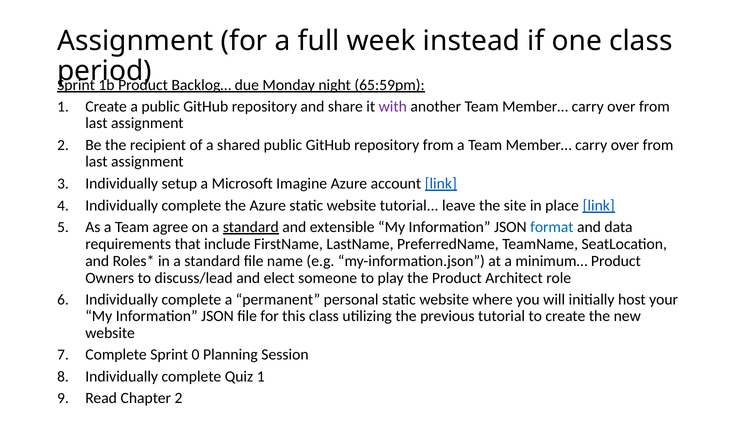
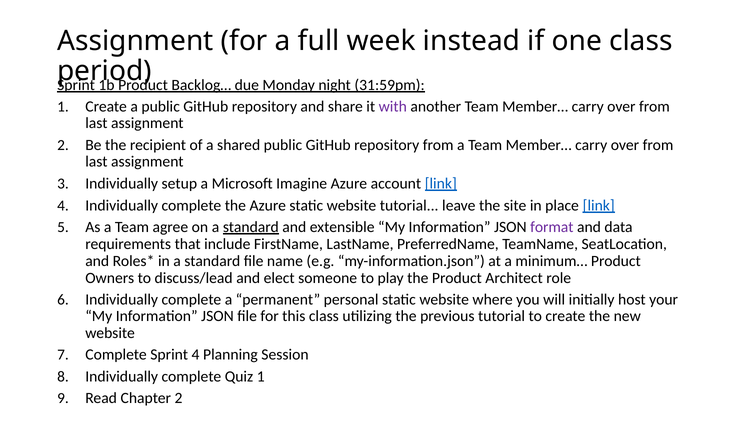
65:59pm: 65:59pm -> 31:59pm (390, 85)
format colour: blue -> purple (552, 227)
Sprint 0: 0 -> 4 (196, 355)
